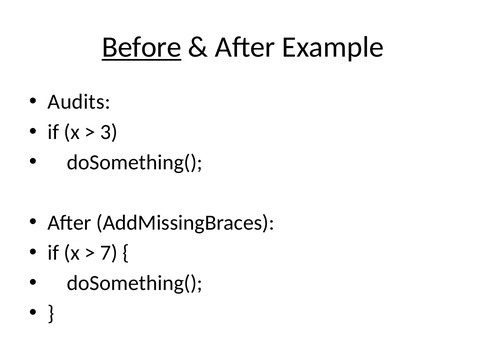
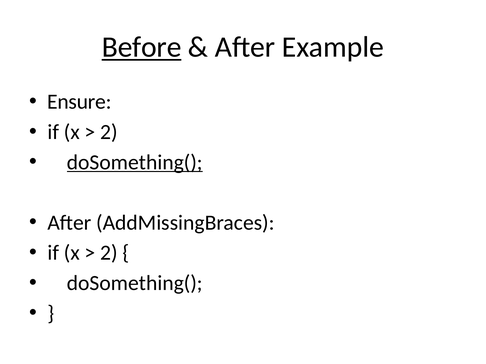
Audits: Audits -> Ensure (79, 102)
3: 3 -> 2 (109, 132)
doSomething( underline: none -> present (135, 162)
7: 7 -> 2 (109, 253)
